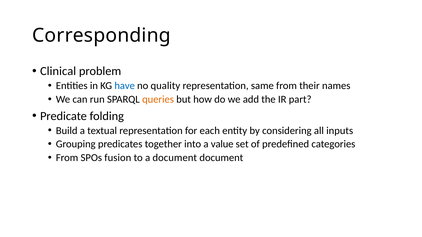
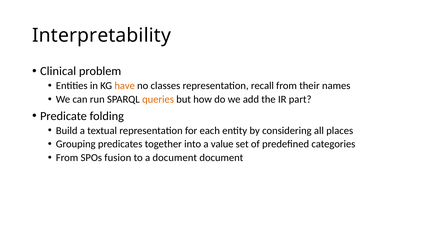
Corresponding: Corresponding -> Interpretability (102, 35)
have colour: blue -> orange (125, 86)
quality: quality -> classes (165, 86)
same: same -> recall (262, 86)
inputs: inputs -> places (340, 131)
